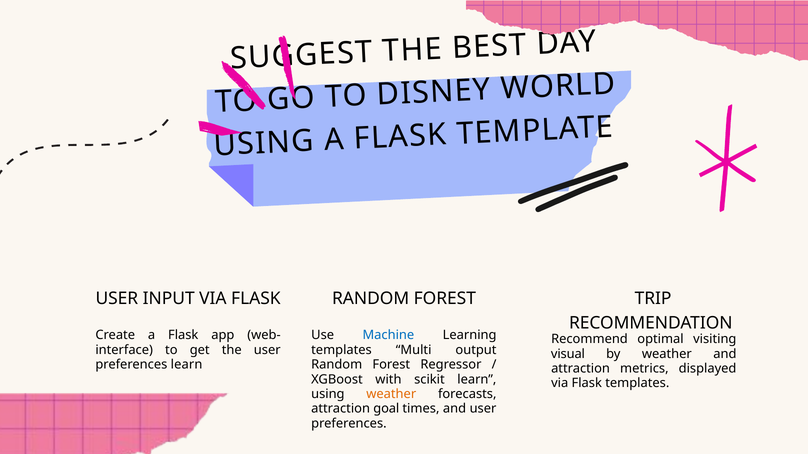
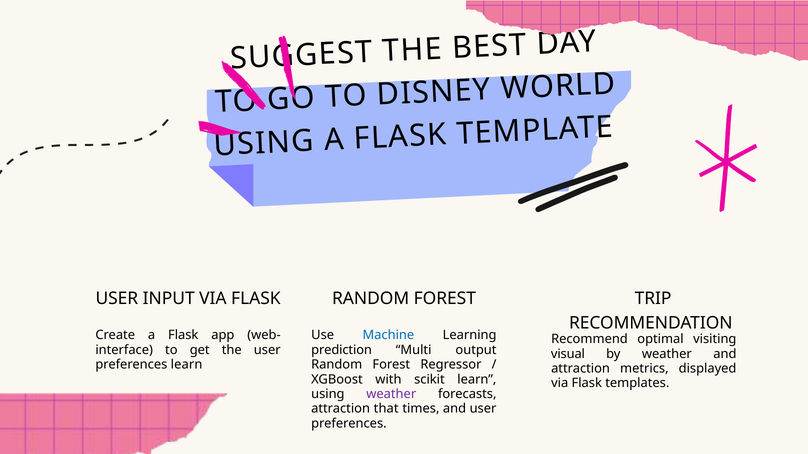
templates: templates -> prediction (342, 350)
weather colour: orange -> purple (391, 394)
goal: goal -> that (386, 409)
